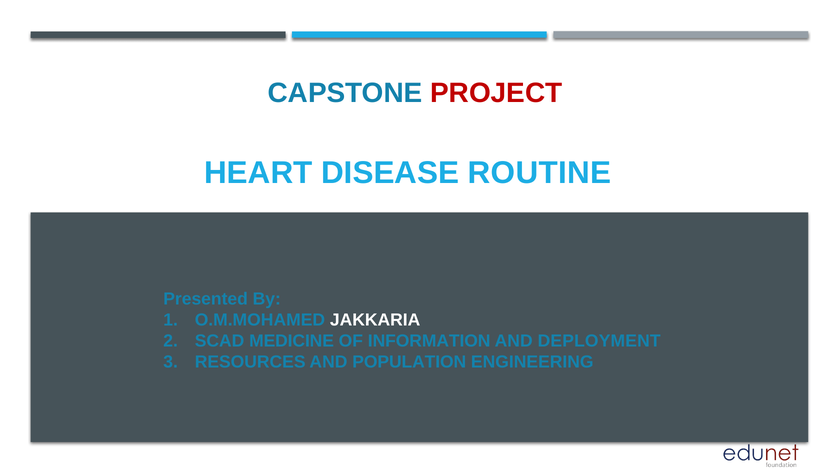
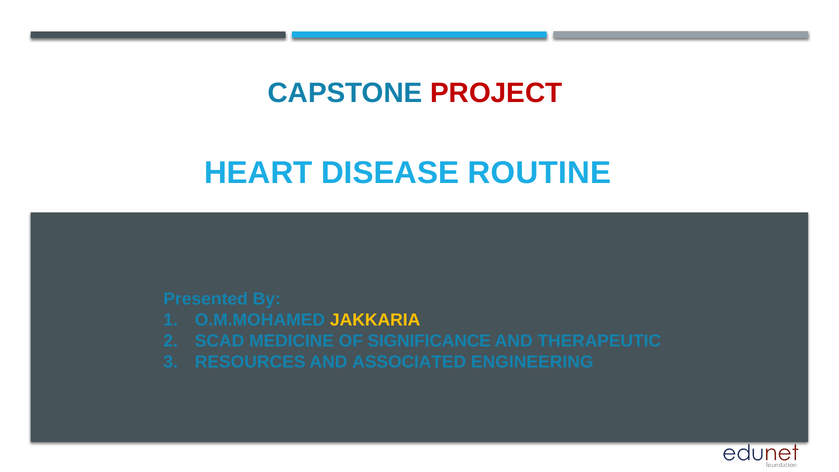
JAKKARIA colour: white -> yellow (375, 320)
INFORMATION: INFORMATION -> SIGNIFICANCE (429, 341)
DEPLOYMENT: DEPLOYMENT -> THERAPEUTIC (599, 341)
POPULATION: POPULATION -> ASSOCIATED (409, 362)
